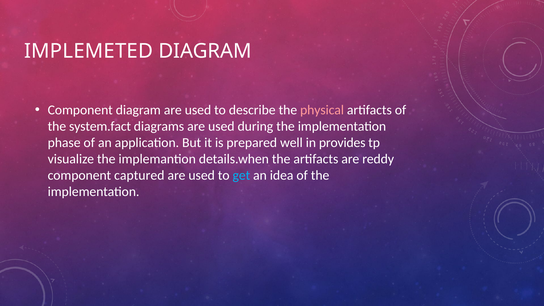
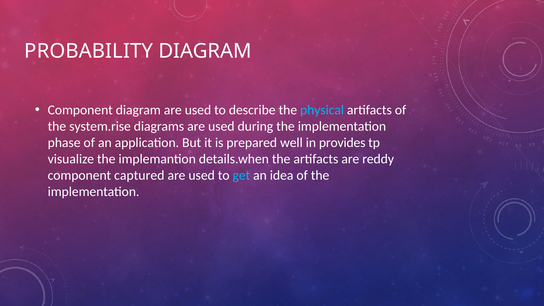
IMPLEMETED: IMPLEMETED -> PROBABILITY (89, 51)
physical colour: pink -> light blue (322, 110)
system.fact: system.fact -> system.rise (100, 126)
